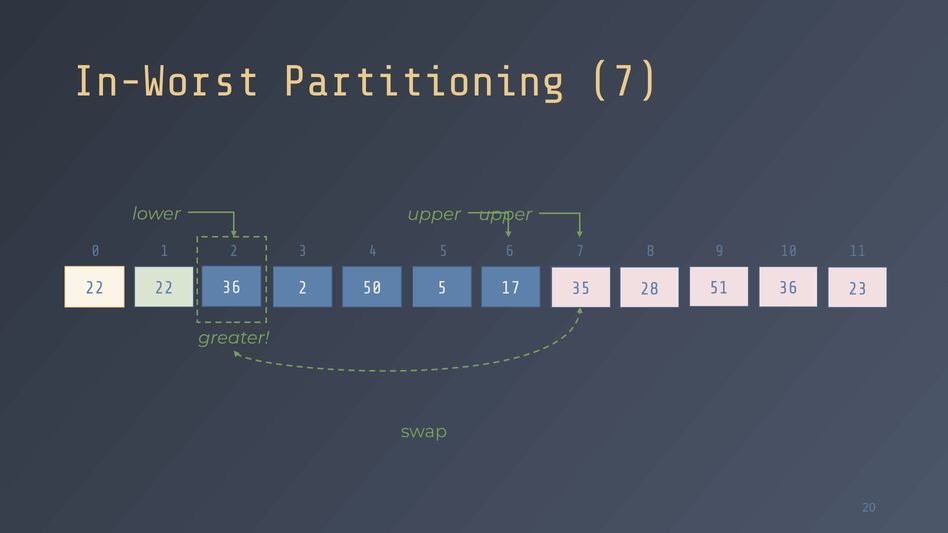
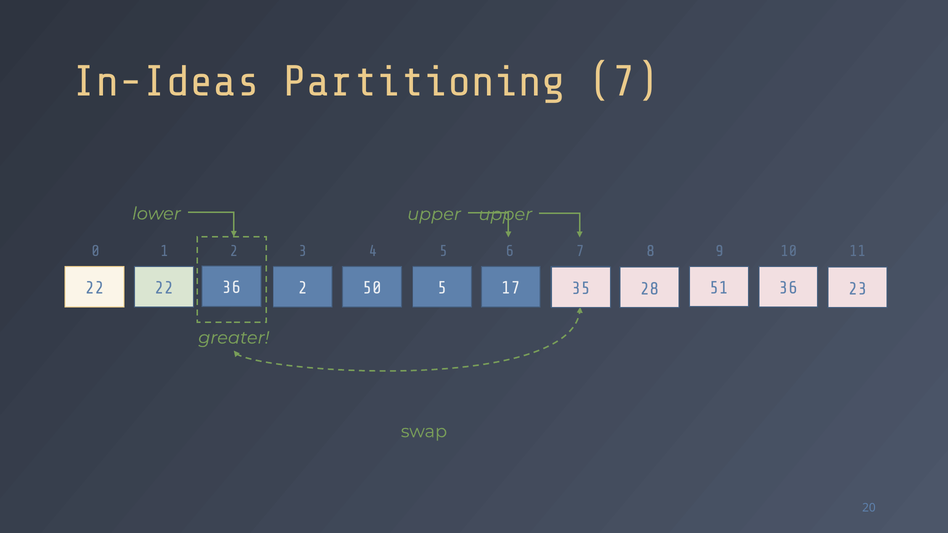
In-Worst: In-Worst -> In-Ideas (166, 82)
